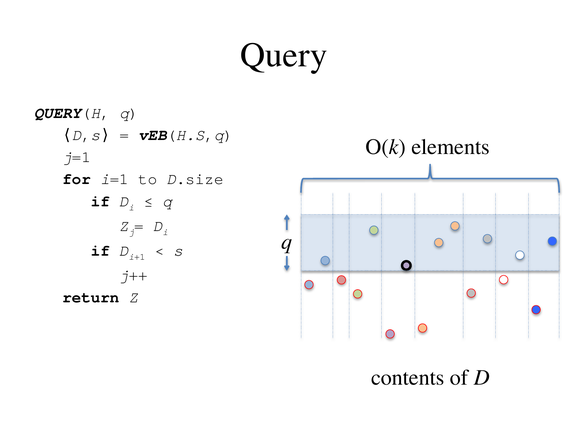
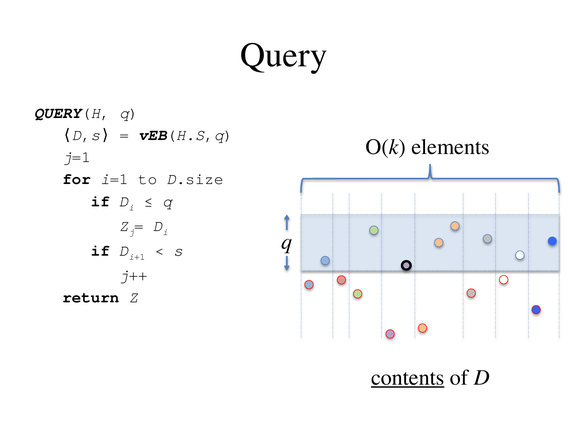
contents underline: none -> present (408, 378)
